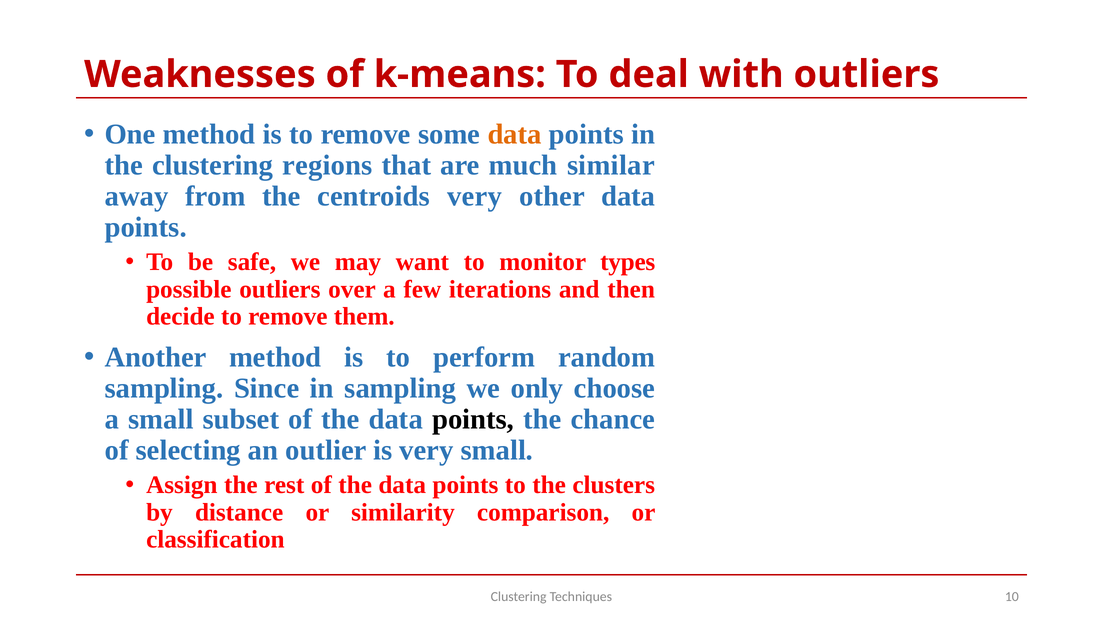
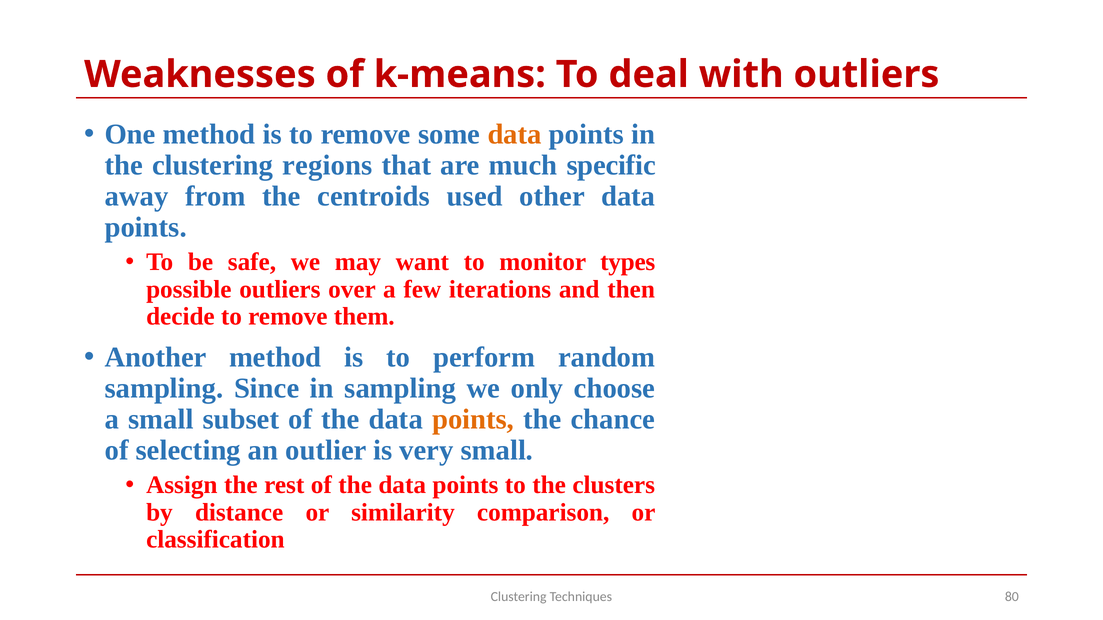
similar: similar -> specific (611, 165)
centroids very: very -> used (475, 196)
points colour: black -> orange (473, 420)
10: 10 -> 80 (1012, 597)
